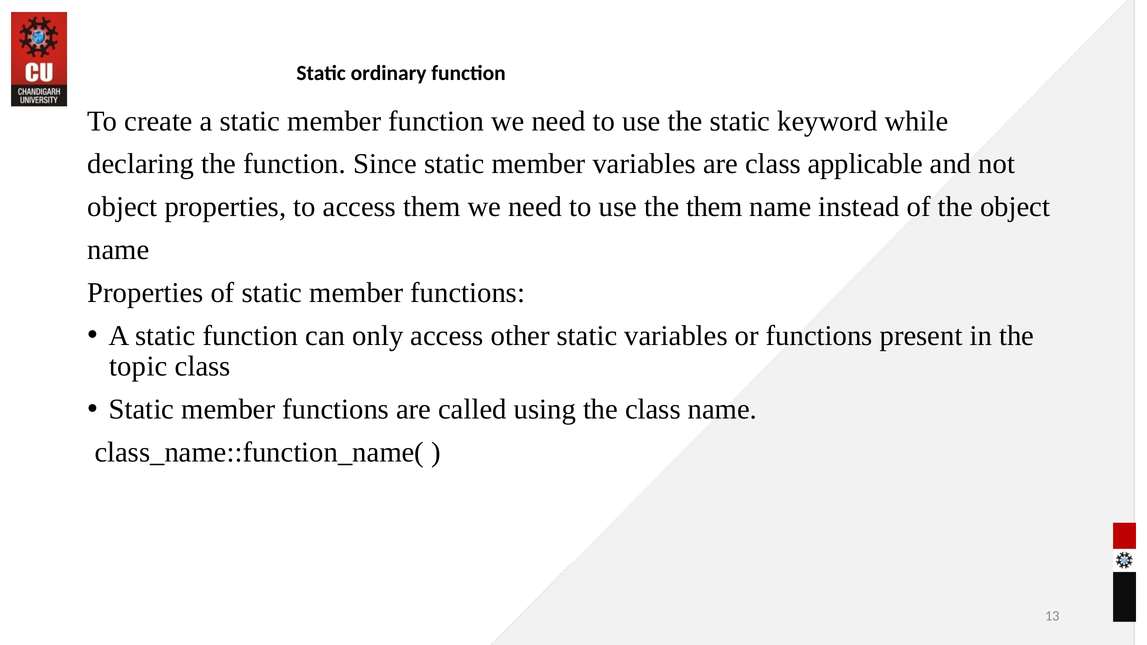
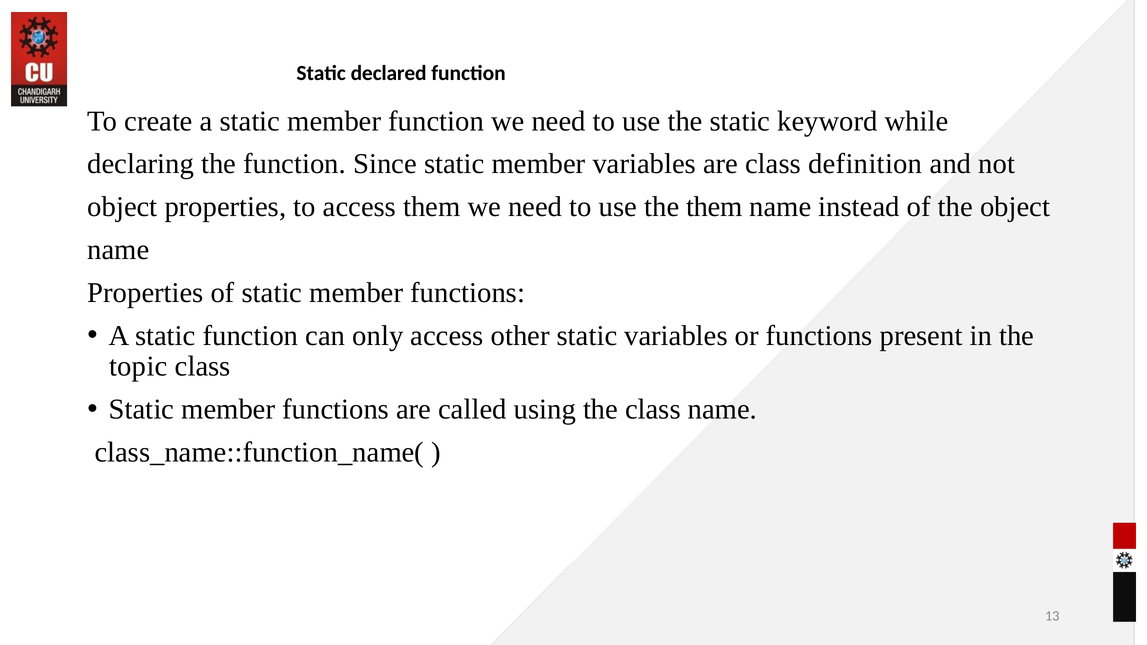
ordinary: ordinary -> declared (389, 73)
applicable: applicable -> definition (865, 164)
